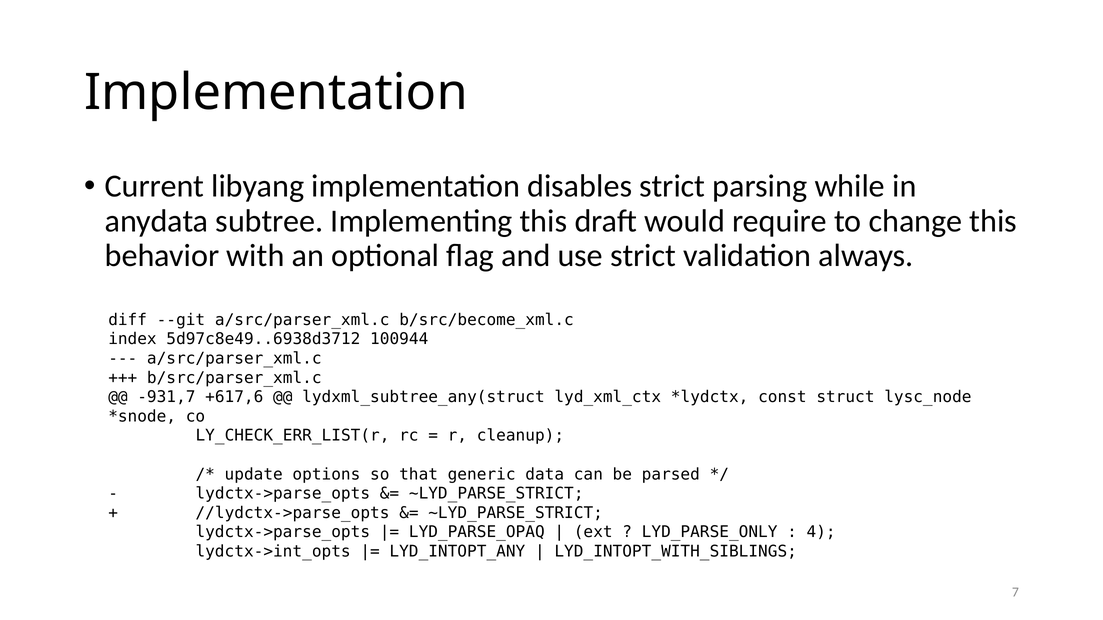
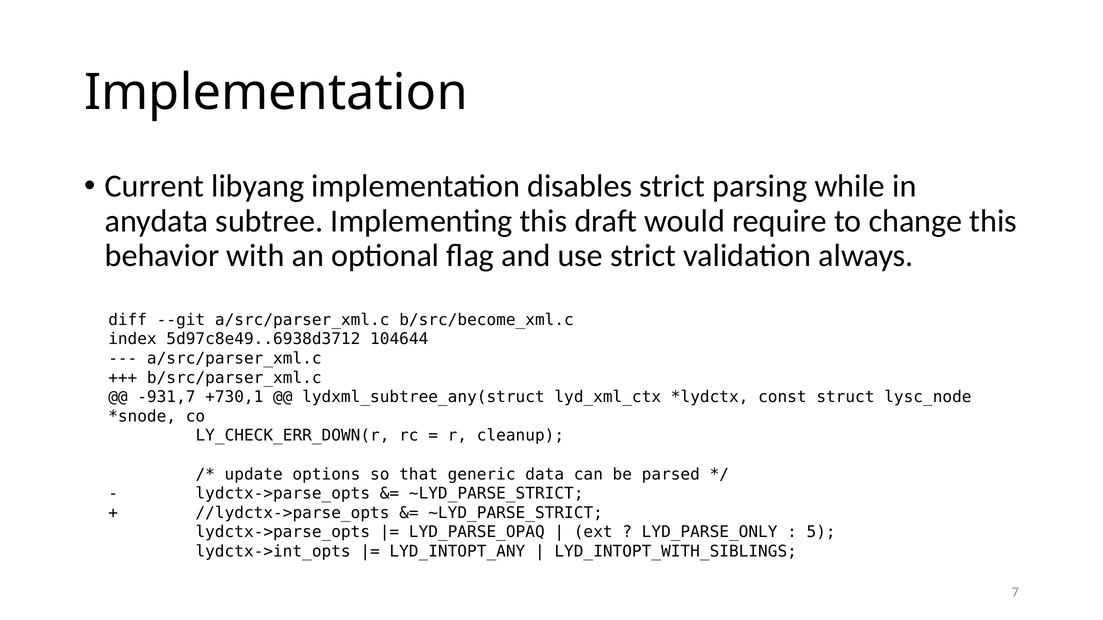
100944: 100944 -> 104644 (399, 339)
+617,6: +617,6 -> +730,1 (234, 397)
LY_CHECK_ERR_LIST(r: LY_CHECK_ERR_LIST(r -> LY_CHECK_ERR_DOWN(r (293, 436)
4: 4 -> 5 (821, 532)
